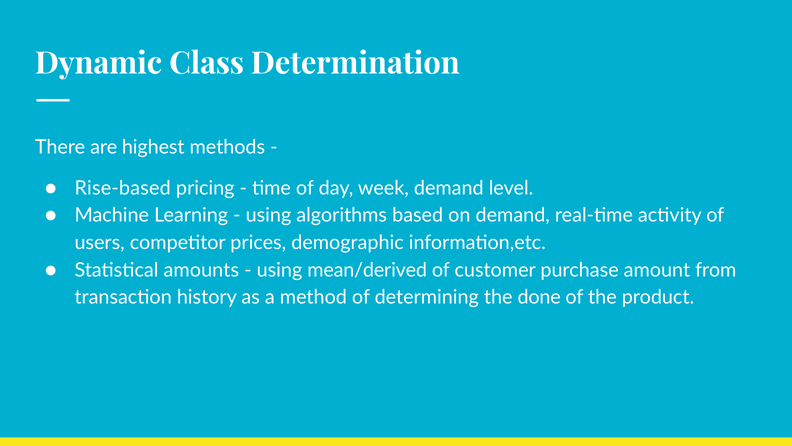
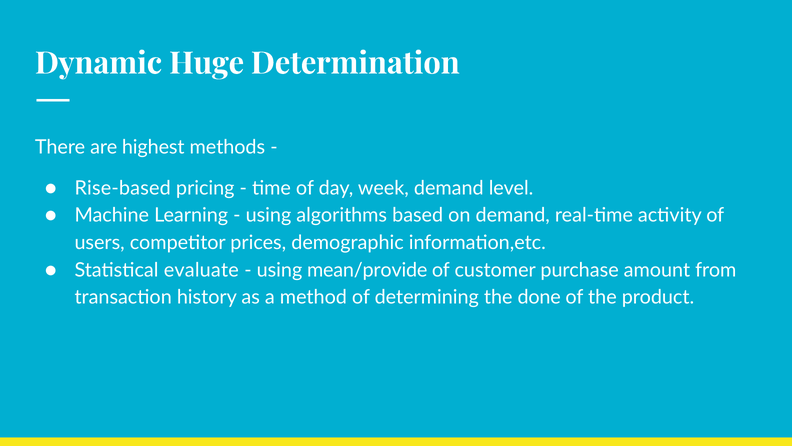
Class: Class -> Huge (207, 63)
amounts: amounts -> evaluate (201, 270)
mean/derived: mean/derived -> mean/provide (367, 270)
